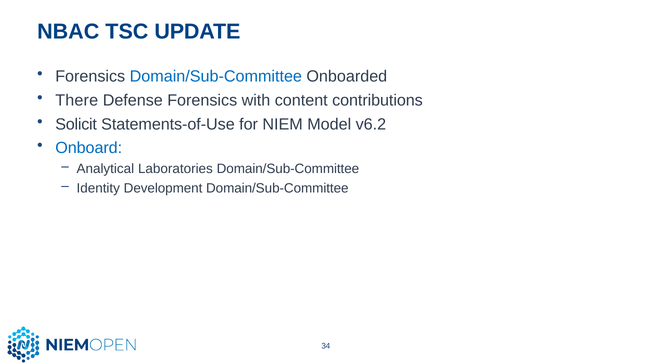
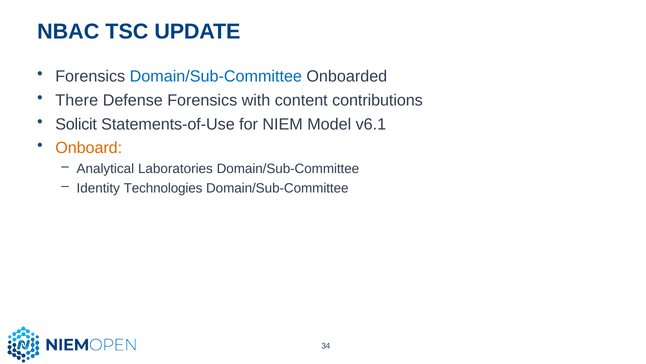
v6.2: v6.2 -> v6.1 (371, 124)
Onboard colour: blue -> orange (89, 148)
Development: Development -> Technologies (163, 188)
